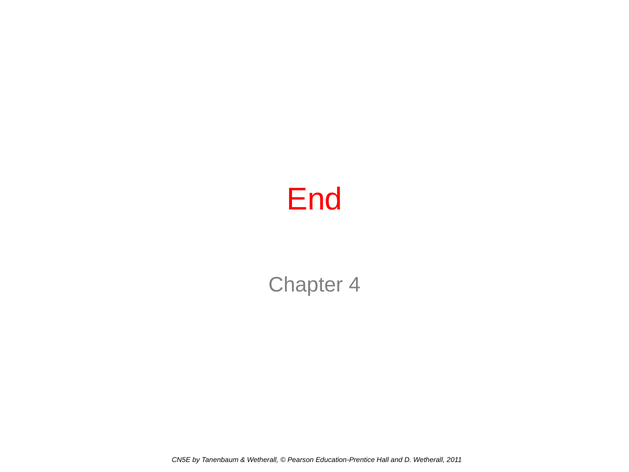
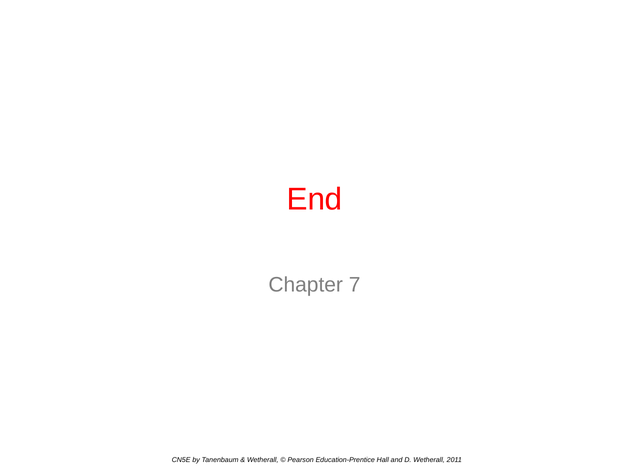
4: 4 -> 7 (355, 285)
